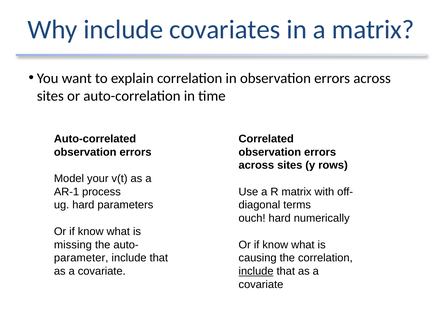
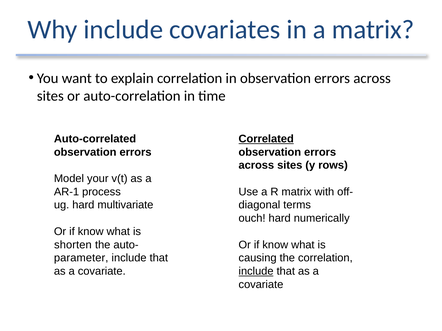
Correlated underline: none -> present (266, 139)
parameters: parameters -> multivariate (125, 205)
missing: missing -> shorten (73, 245)
